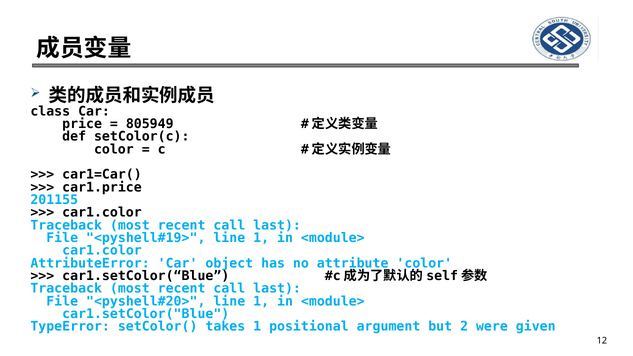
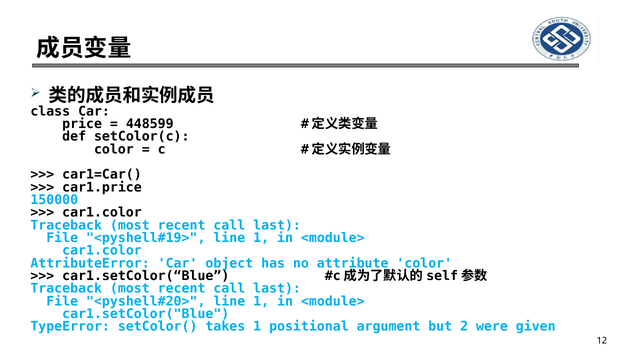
805949: 805949 -> 448599 (150, 124)
201155: 201155 -> 150000 (54, 200)
